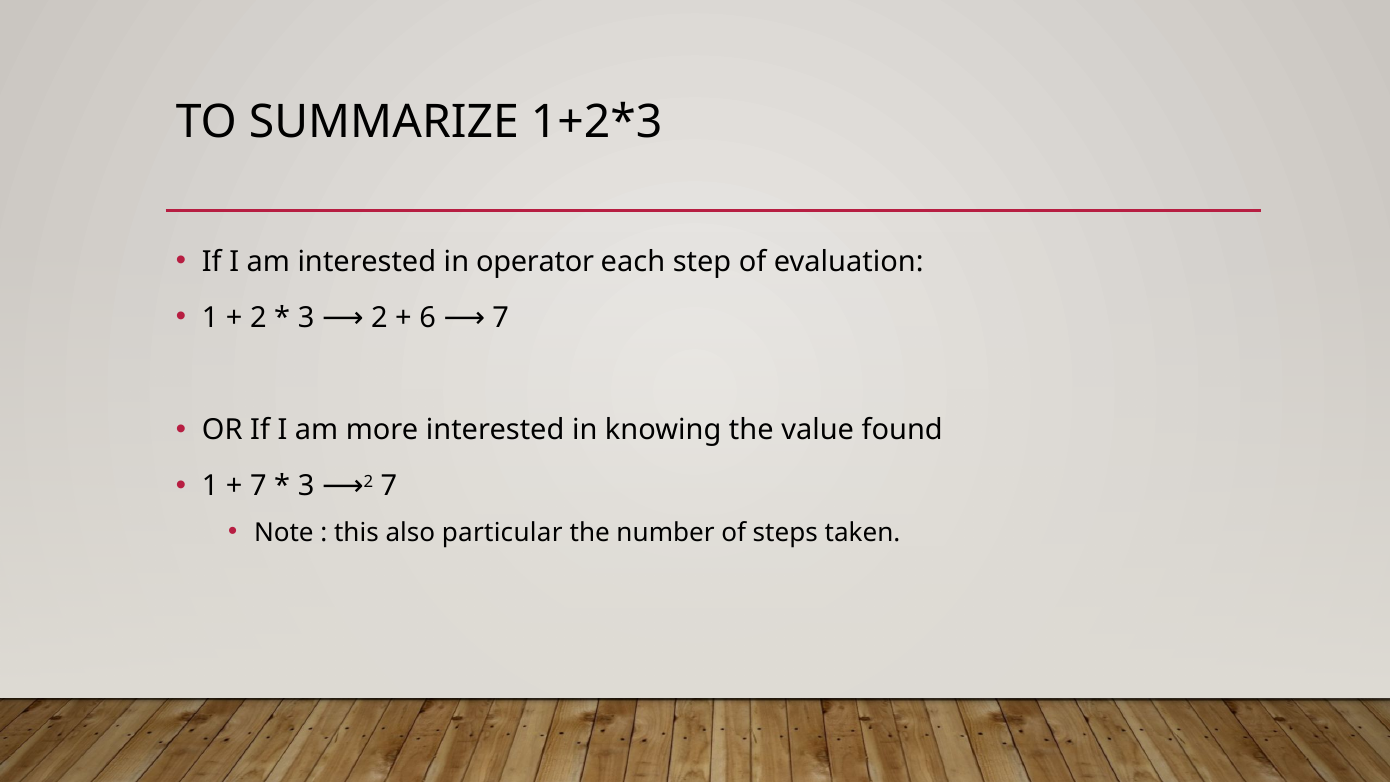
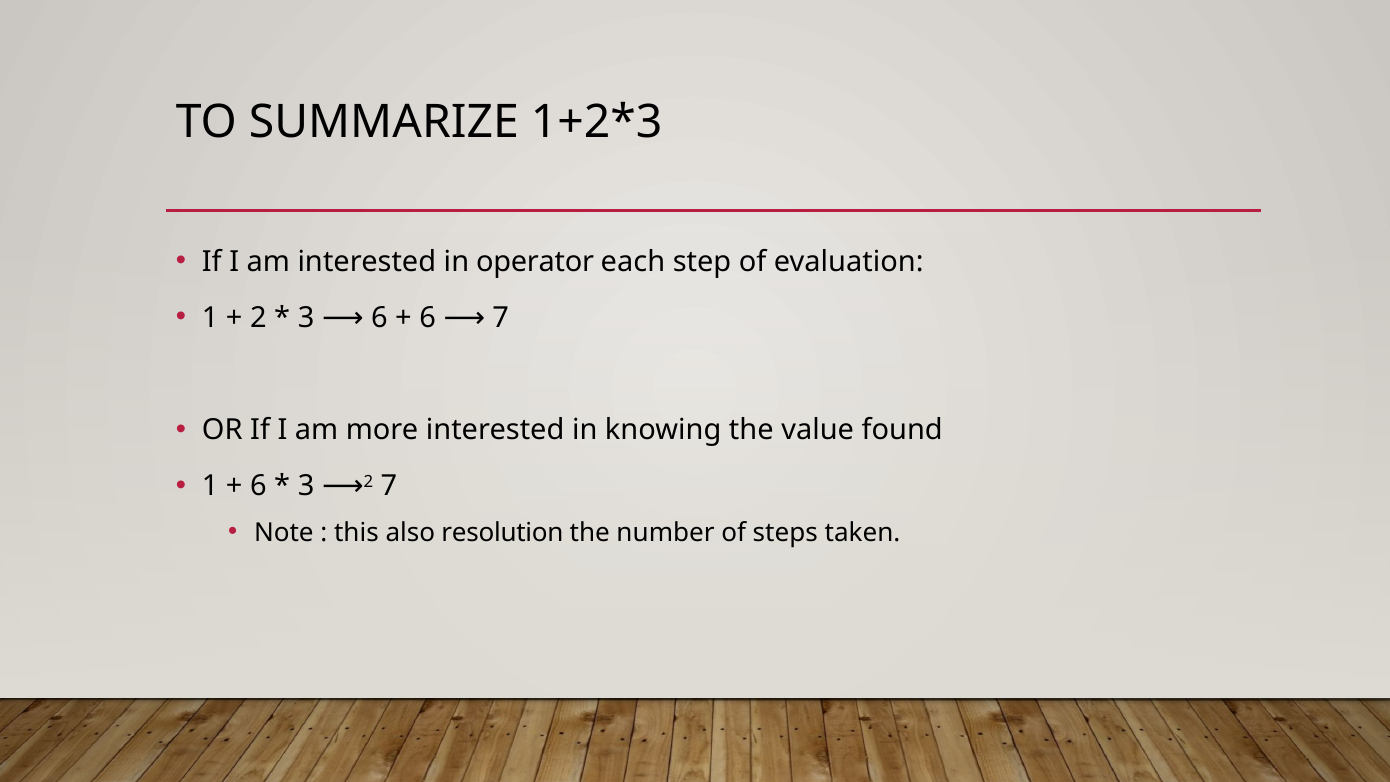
3 2: 2 -> 6 (379, 318)
7: 7 -> 6 (258, 486)
particular: particular -> resolution (502, 533)
